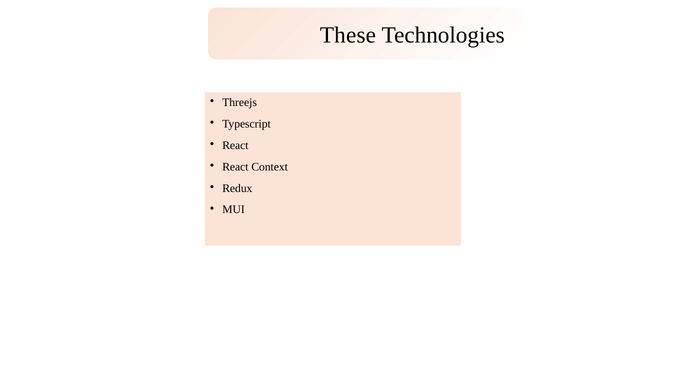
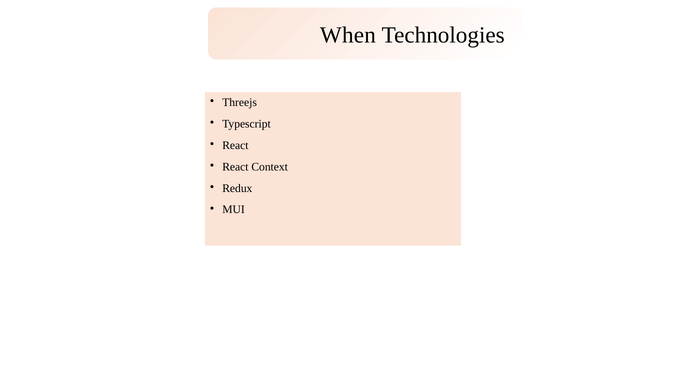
These: These -> When (348, 35)
